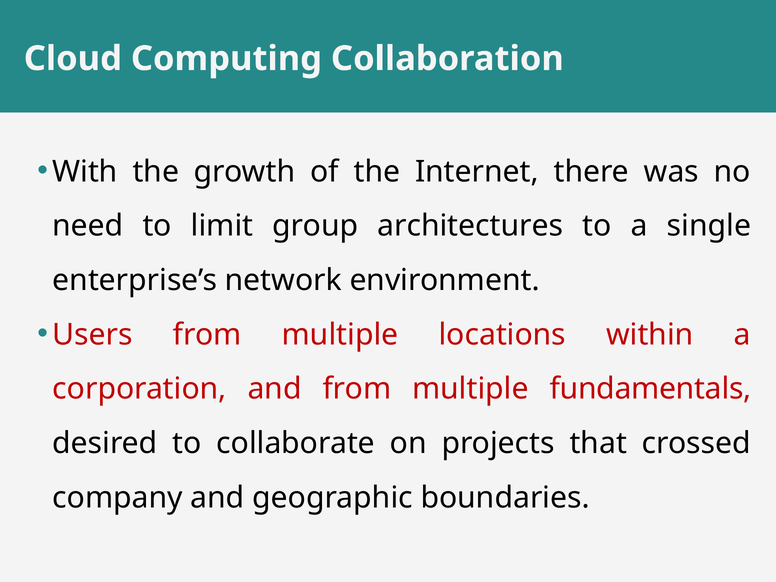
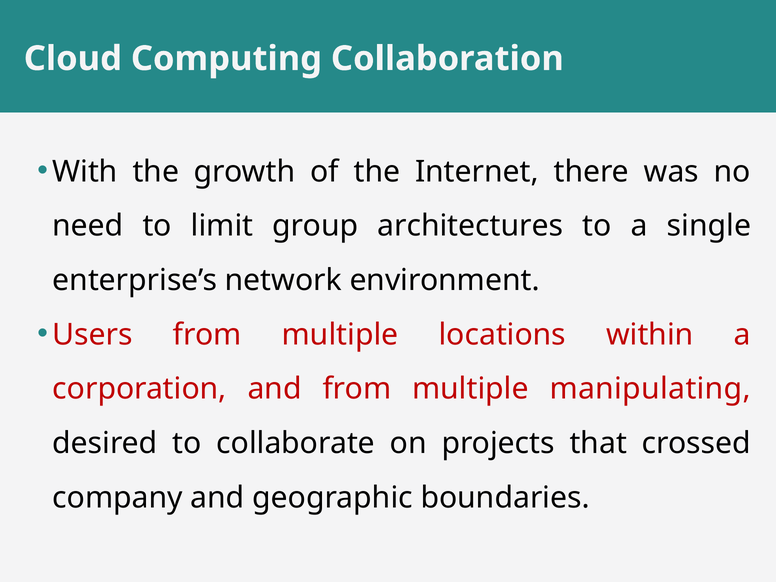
fundamentals: fundamentals -> manipulating (650, 389)
